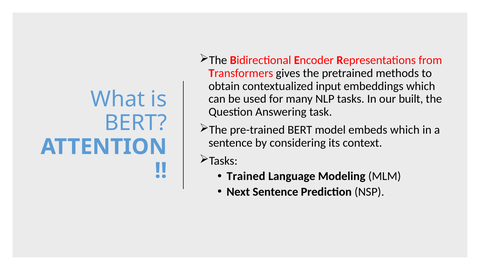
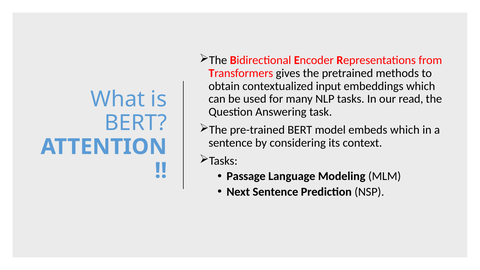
built: built -> read (411, 99)
Trained: Trained -> Passage (246, 176)
